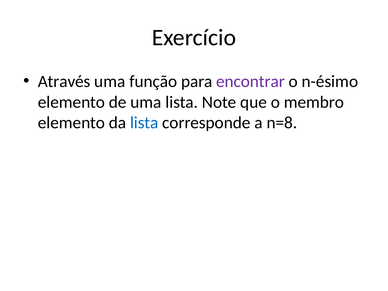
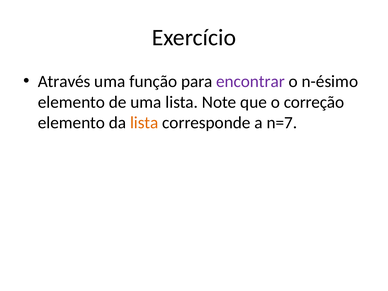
membro: membro -> correção (314, 102)
lista colour: blue -> orange (144, 123)
n=8: n=8 -> n=7 (282, 123)
